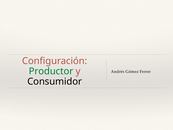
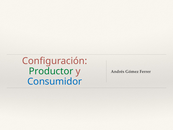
Consumidor colour: black -> blue (55, 81)
